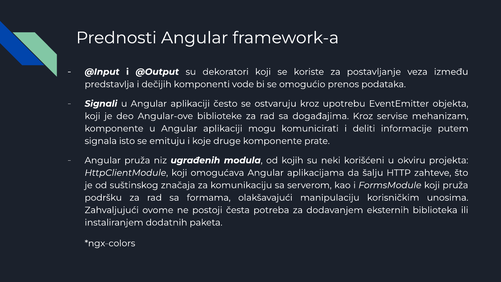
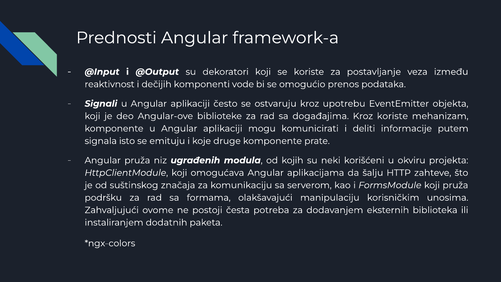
predstavlja: predstavlja -> reaktivnost (110, 84)
Kroz servise: servise -> koriste (392, 116)
